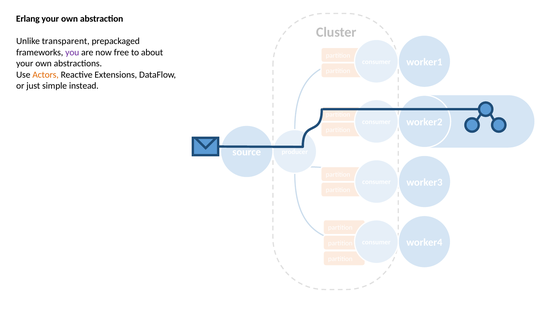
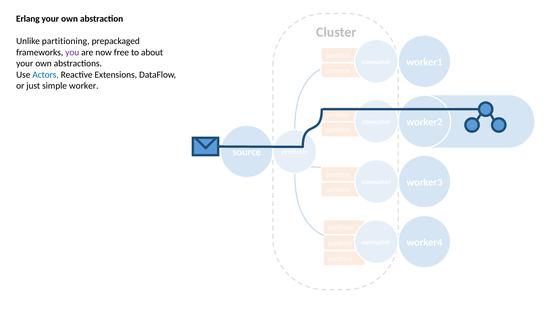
transparent: transparent -> partitioning (66, 41)
Actors colour: orange -> blue (46, 75)
instead: instead -> worker (84, 86)
